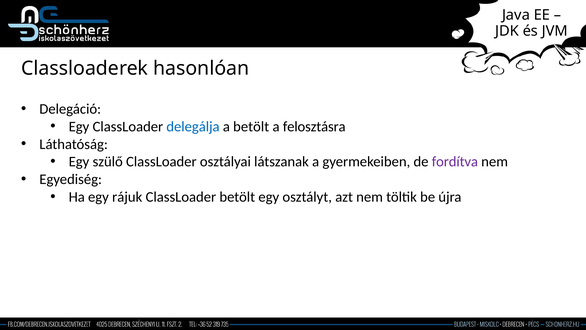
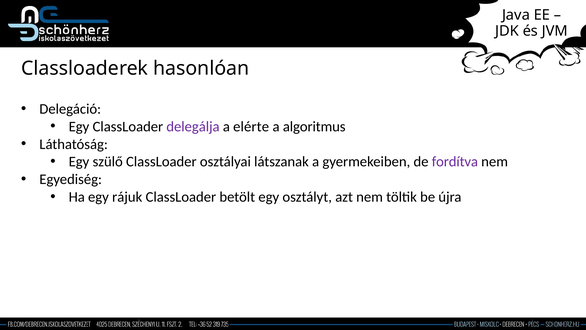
delegálja colour: blue -> purple (193, 126)
a betölt: betölt -> elérte (251, 126)
felosztásra: felosztásra -> algoritmus (314, 126)
